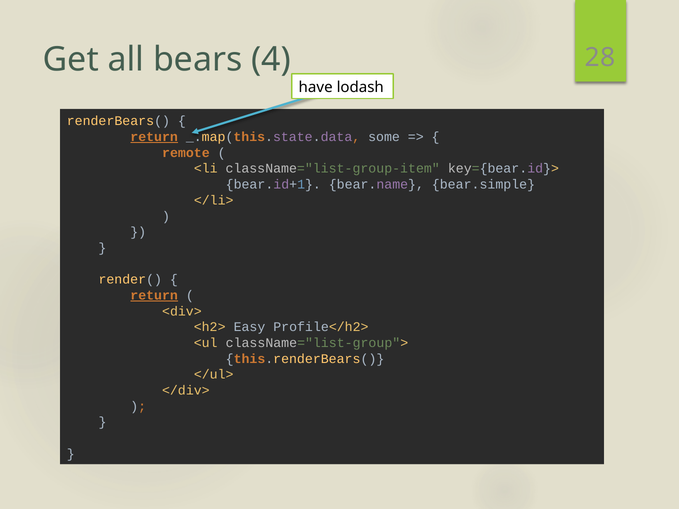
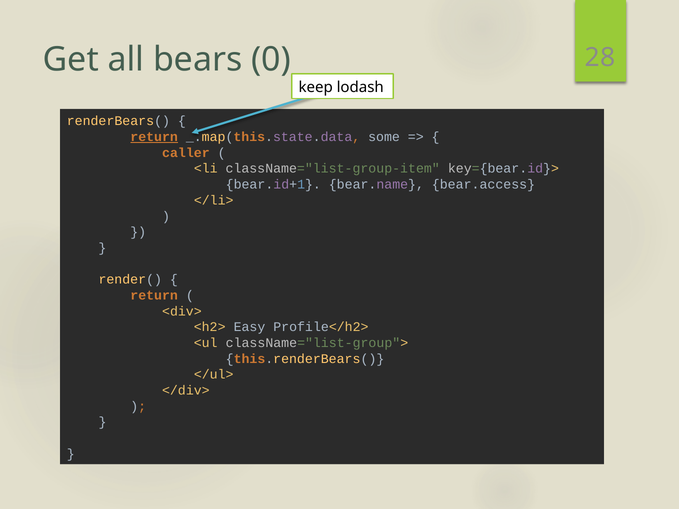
4: 4 -> 0 (271, 60)
have: have -> keep (316, 87)
remote: remote -> caller (186, 153)
bear.simple: bear.simple -> bear.access (483, 185)
return underline: present -> none (154, 296)
